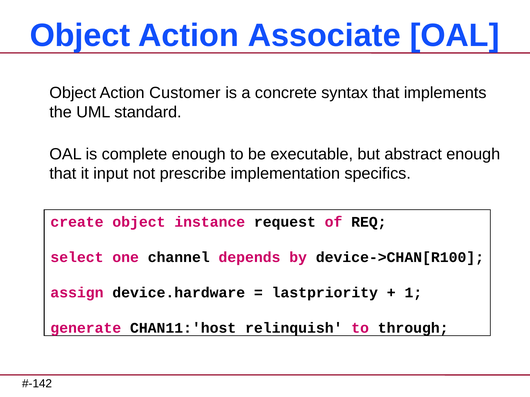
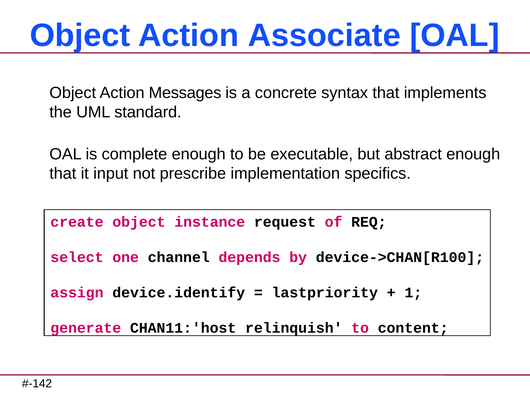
Customer: Customer -> Messages (185, 93)
device.hardware: device.hardware -> device.identify (179, 293)
through: through -> content (413, 328)
